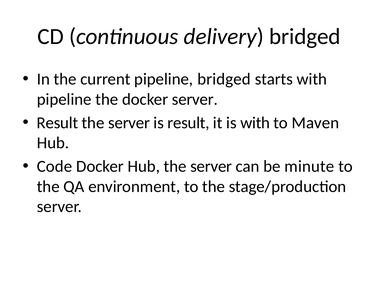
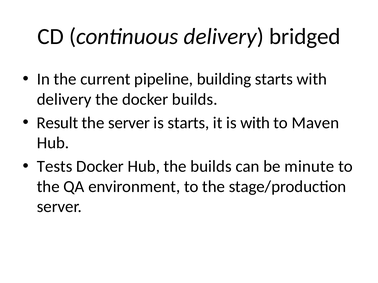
pipeline bridged: bridged -> building (224, 79)
pipeline: pipeline -> delivery (64, 99)
docker server: server -> builds (195, 99)
is result: result -> starts (189, 123)
Code: Code -> Tests (55, 167)
Hub the server: server -> builds (211, 167)
